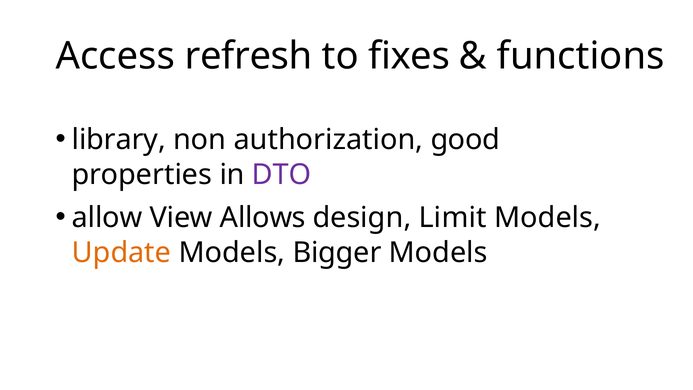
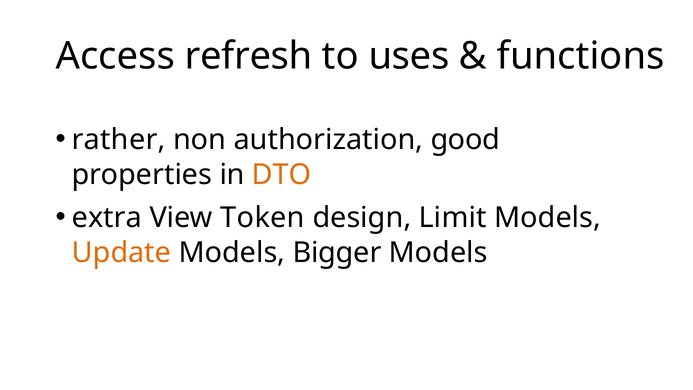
fixes: fixes -> uses (409, 56)
library: library -> rather (119, 140)
DTO colour: purple -> orange (282, 174)
allow: allow -> extra (107, 218)
Allows: Allows -> Token (263, 218)
